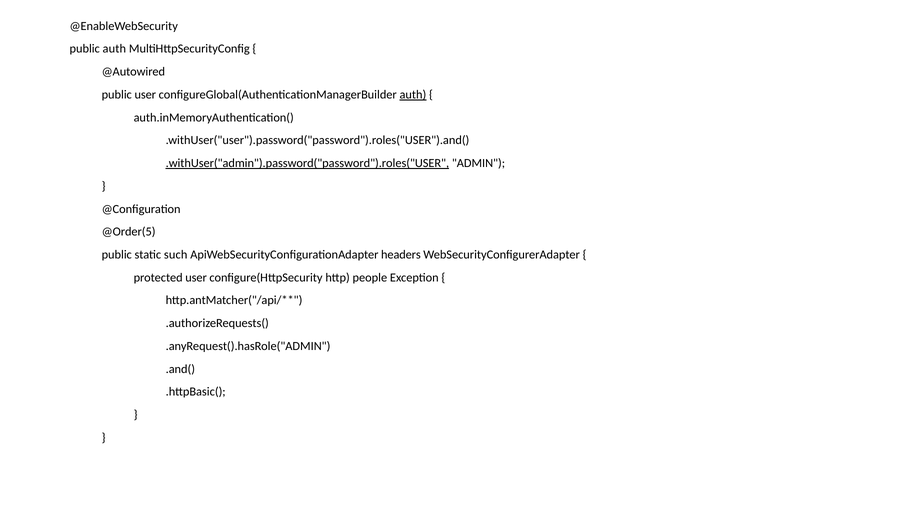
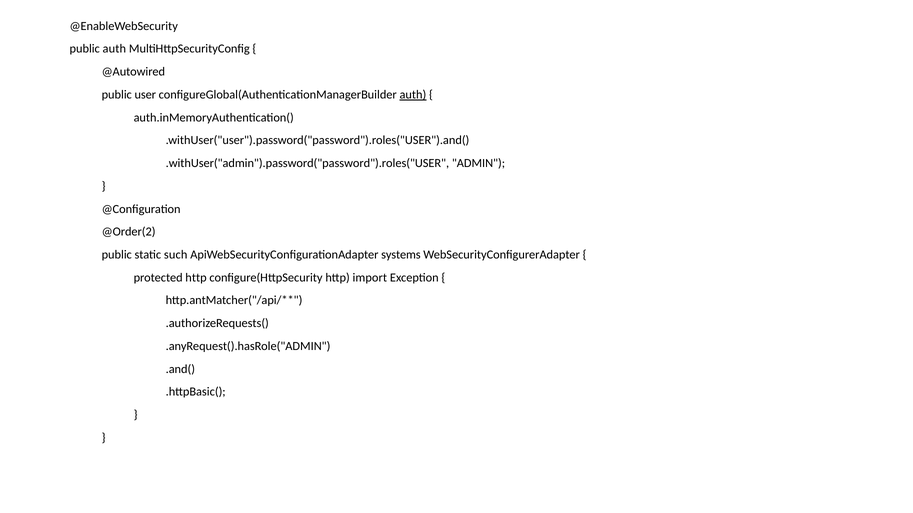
.withUser("admin").password("password").roles("USER underline: present -> none (307, 163)
@Order(5: @Order(5 -> @Order(2 (129, 232)
headers: headers -> systems (401, 255)
protected user: user -> http (196, 278)
people: people -> import (370, 278)
